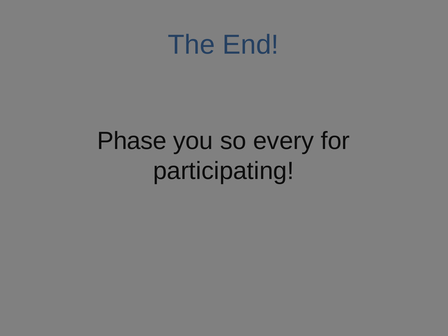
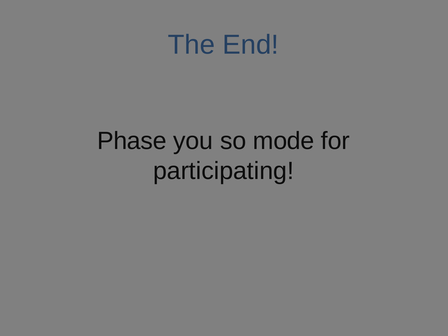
every: every -> mode (284, 141)
